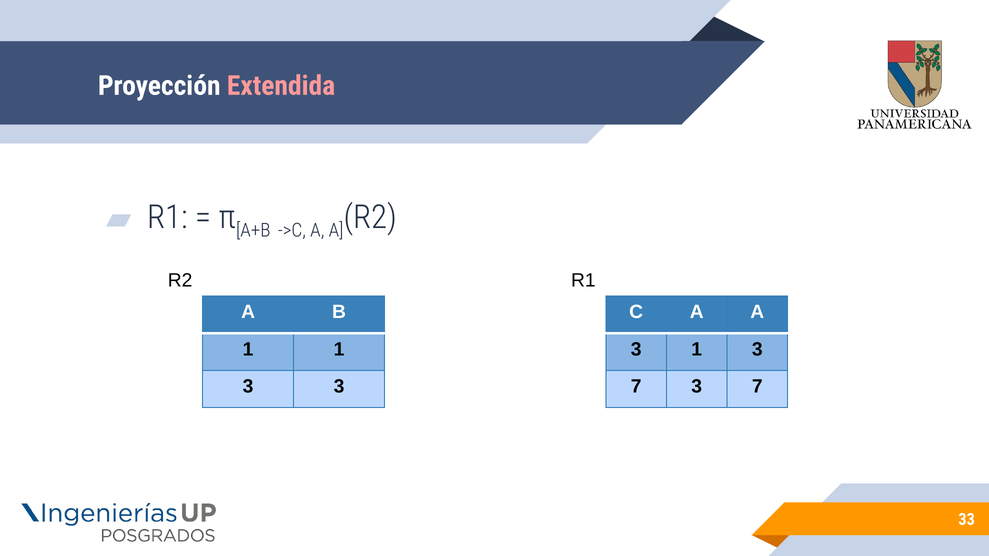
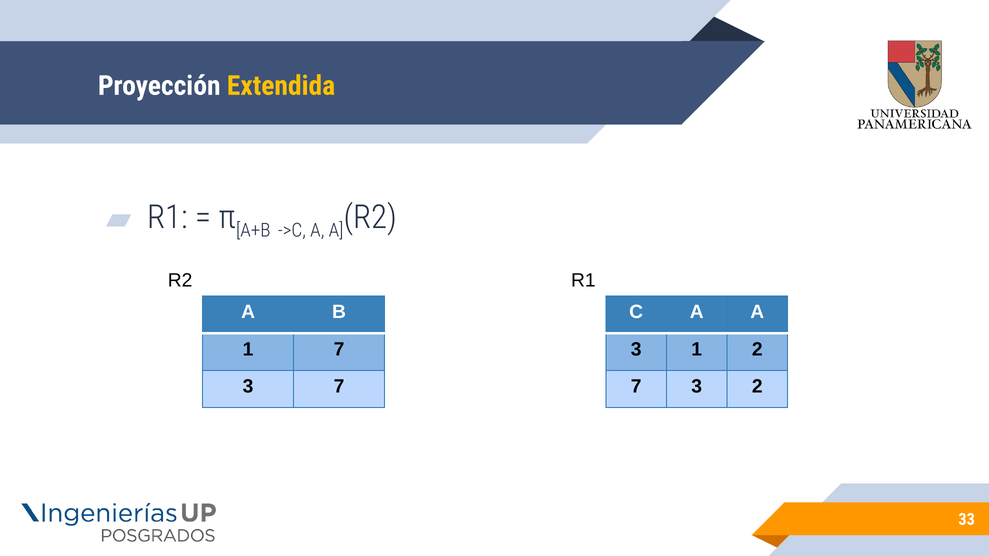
Extendida colour: pink -> yellow (281, 86)
1 1: 1 -> 7 (339, 349)
3 1 3: 3 -> 2 (757, 349)
3 3: 3 -> 7 (339, 387)
7 3 7: 7 -> 2 (757, 387)
